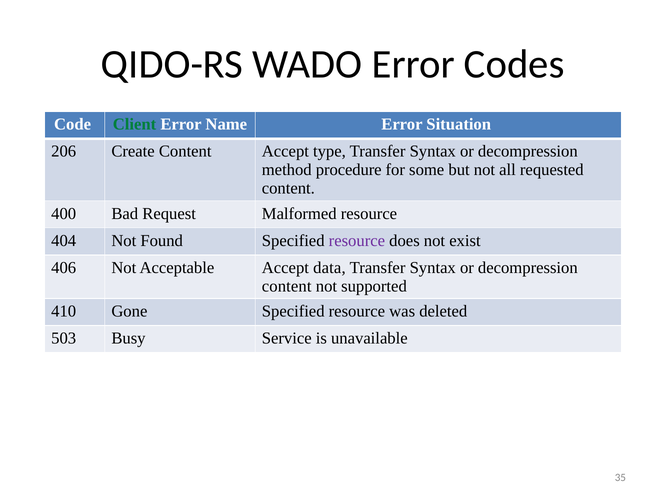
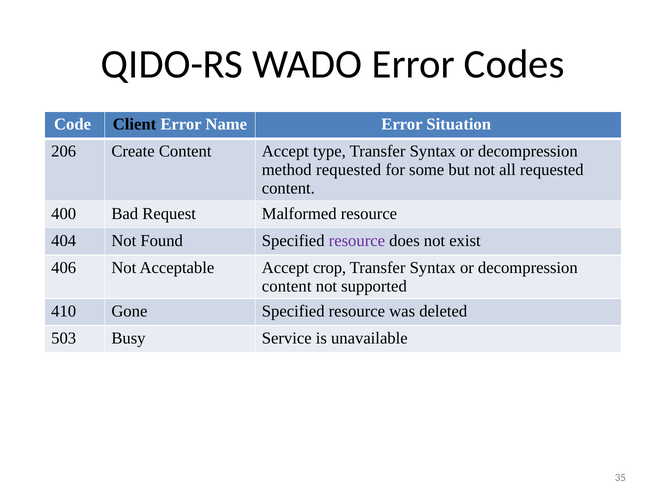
Client colour: green -> black (135, 124)
method procedure: procedure -> requested (349, 170)
data: data -> crop (330, 267)
